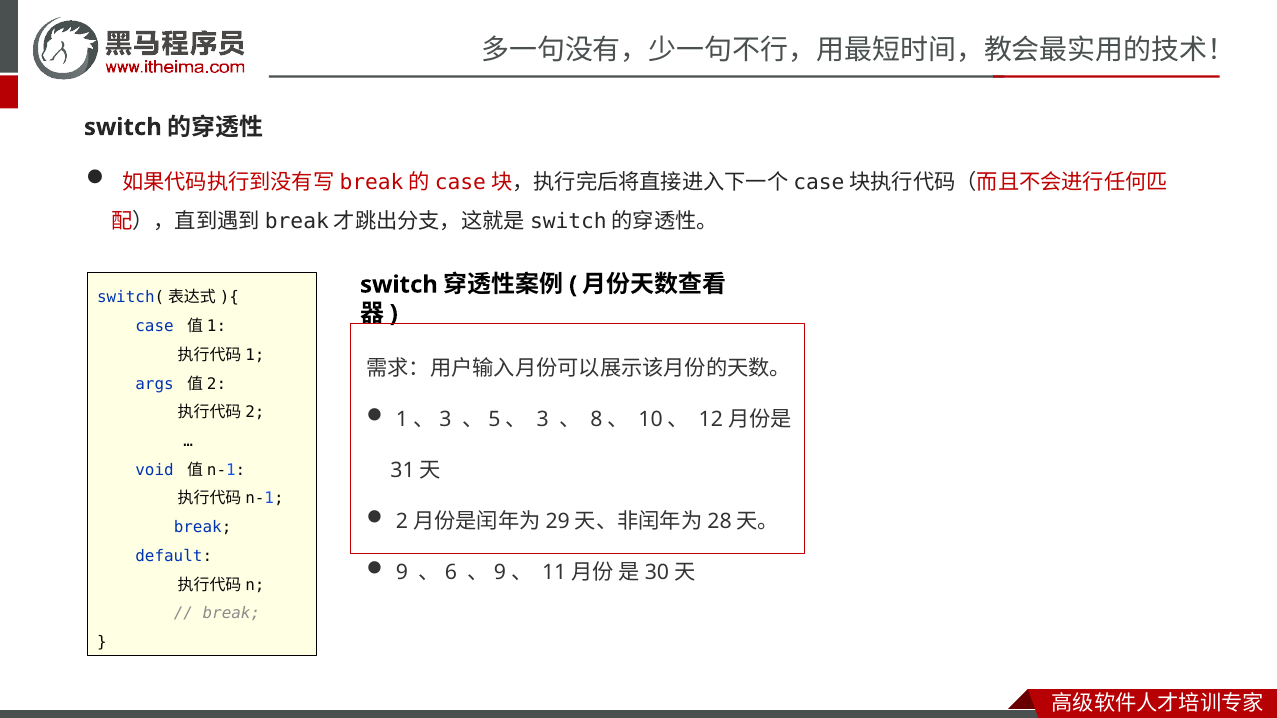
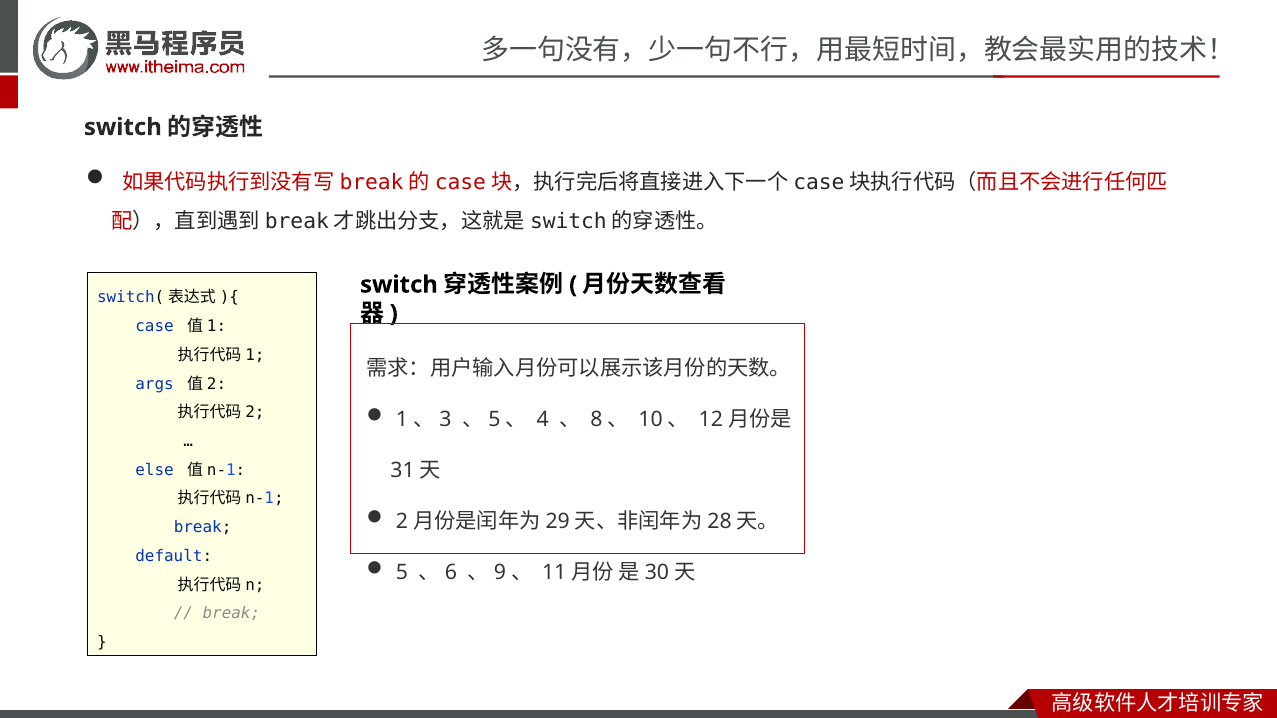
3: 3 -> 4 (543, 419)
void: void -> else (155, 470)
9: 9 -> 5 (402, 572)
